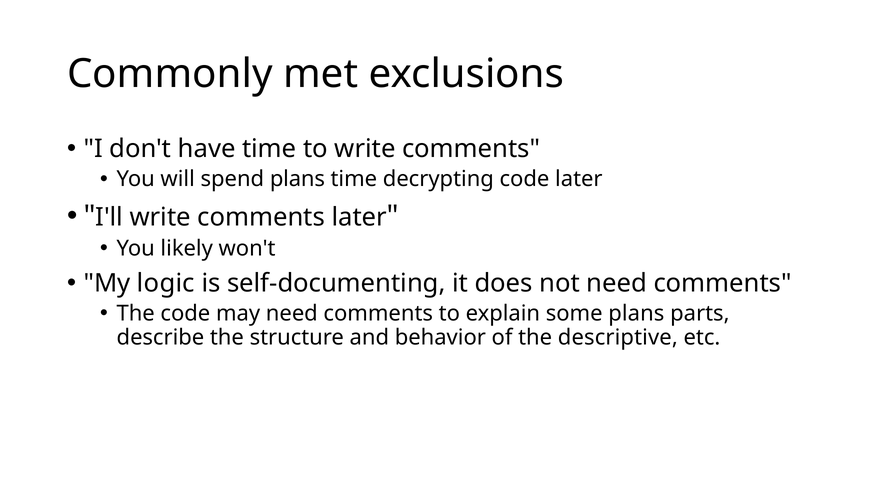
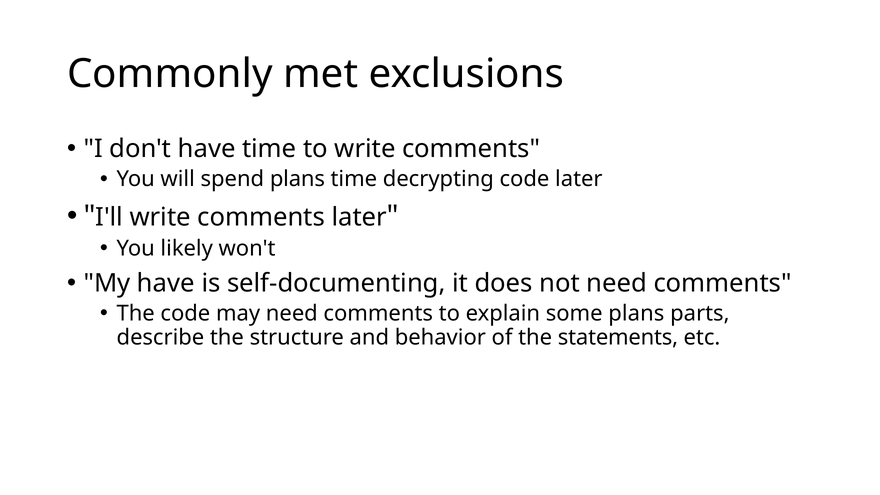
My logic: logic -> have (166, 283)
descriptive: descriptive -> statements (618, 337)
